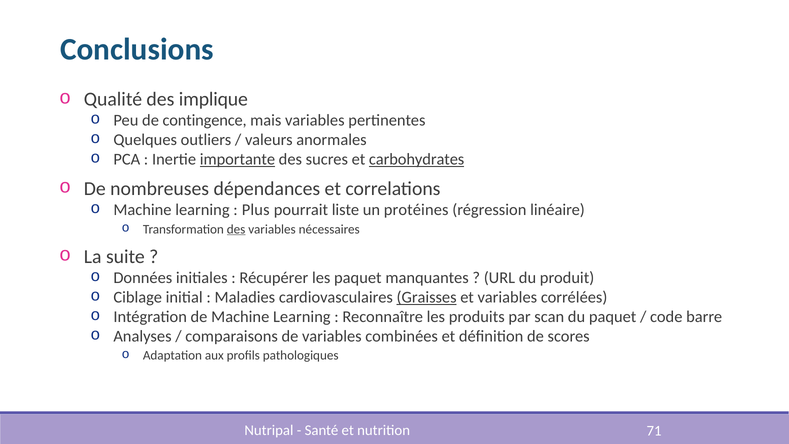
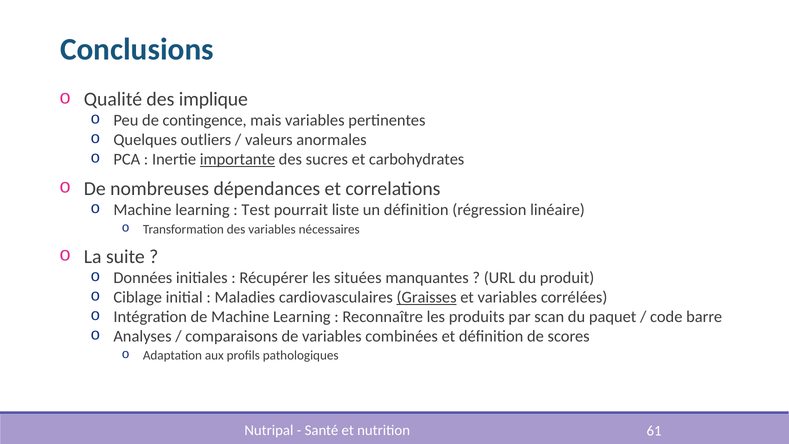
carbohydrates underline: present -> none (417, 159)
Plus: Plus -> Test (256, 210)
un protéines: protéines -> définition (416, 210)
des underline: present -> none (236, 229)
les paquet: paquet -> situées (358, 278)
71: 71 -> 61 (654, 431)
